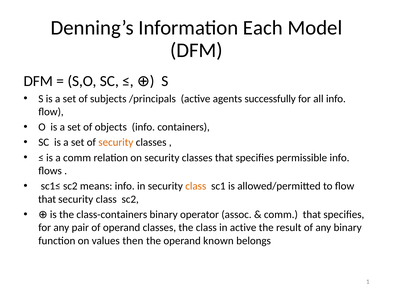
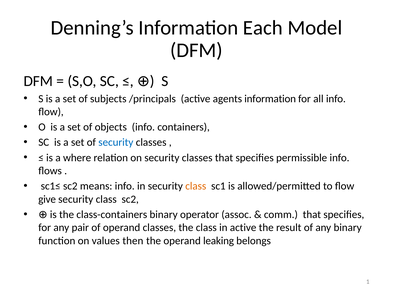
agents successfully: successfully -> information (270, 99)
security colour: orange -> blue (116, 142)
a comm: comm -> where (77, 158)
that: that -> give (47, 199)
known: known -> leaking (219, 241)
